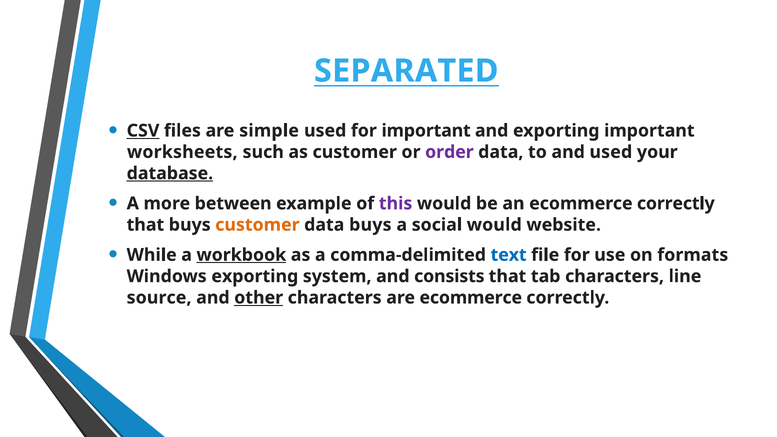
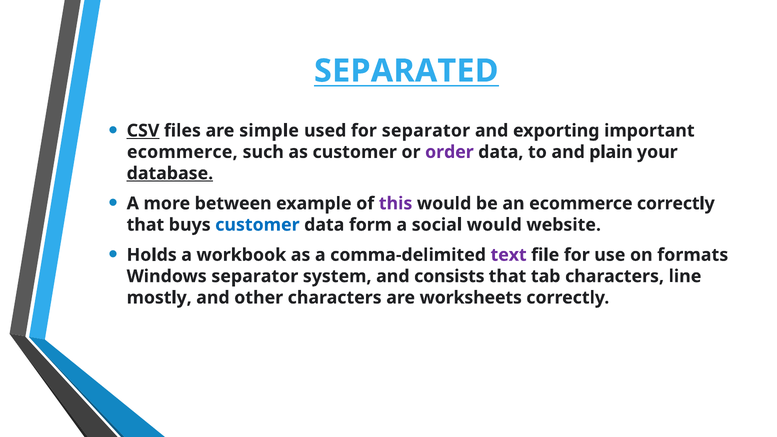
for important: important -> separator (426, 131)
worksheets: worksheets -> ecommerce (182, 152)
and used: used -> plain (611, 152)
customer colour: orange -> blue (257, 225)
data buys: buys -> form (370, 225)
While: While -> Holds (152, 255)
workbook underline: present -> none (241, 255)
text colour: blue -> purple (509, 255)
Windows exporting: exporting -> separator (255, 276)
source: source -> mostly (159, 298)
other underline: present -> none (259, 298)
are ecommerce: ecommerce -> worksheets (471, 298)
